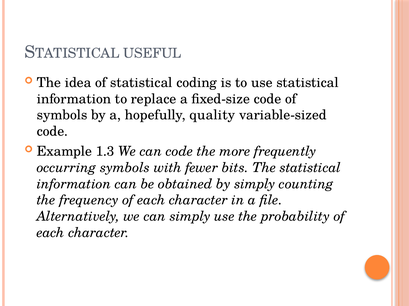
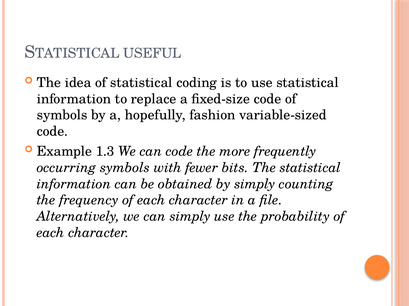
quality: quality -> fashion (212, 115)
